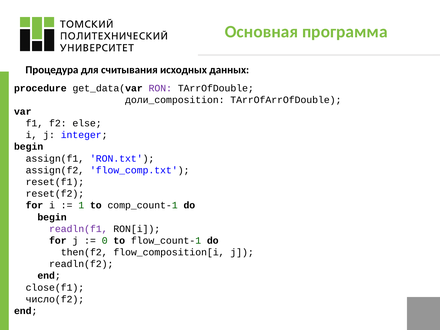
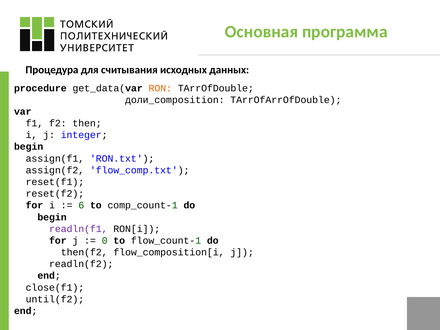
RON colour: purple -> orange (160, 88)
else: else -> then (87, 123)
1: 1 -> 6 (81, 205)
число(f2: число(f2 -> until(f2 (55, 299)
